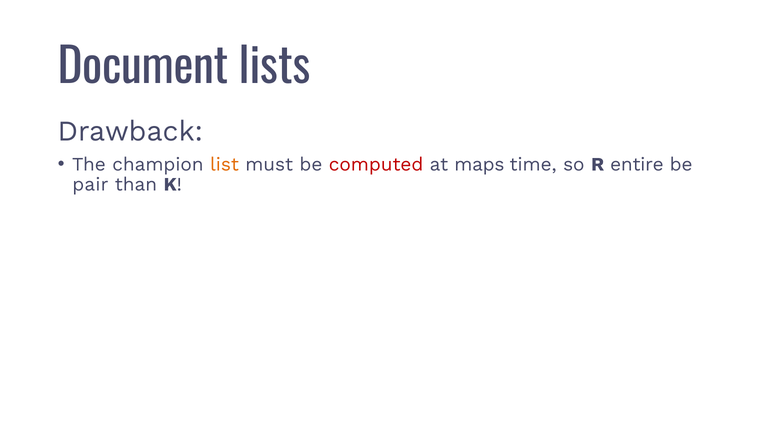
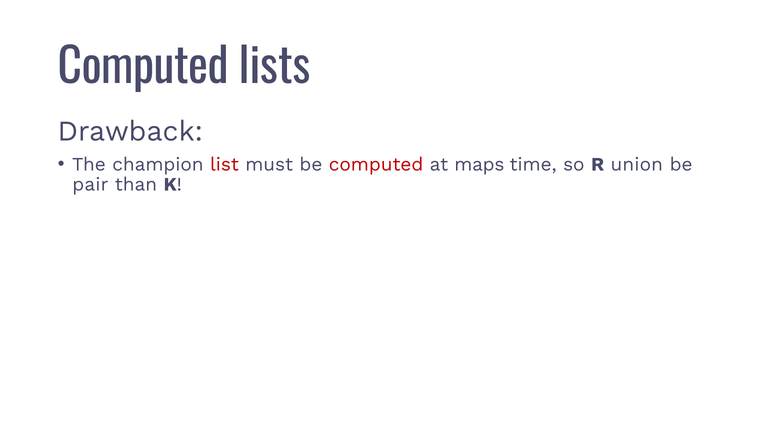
Document: Document -> Computed (143, 67)
list colour: orange -> red (224, 164)
entire: entire -> union (637, 164)
